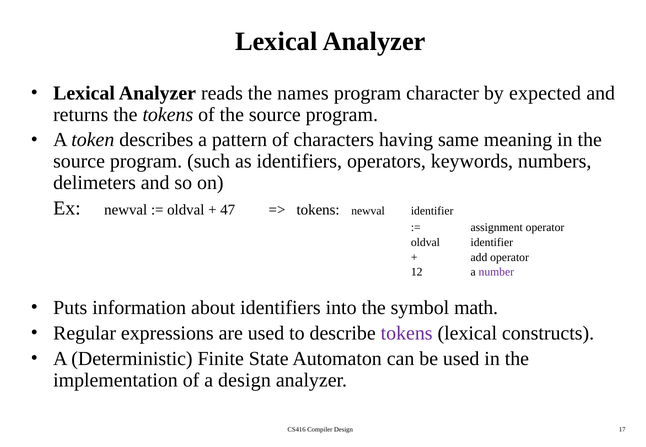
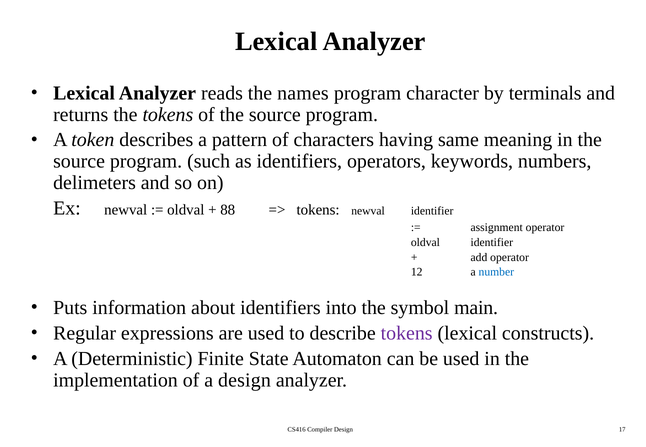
expected: expected -> terminals (545, 93)
47: 47 -> 88 (228, 210)
number colour: purple -> blue (496, 272)
math: math -> main (476, 308)
